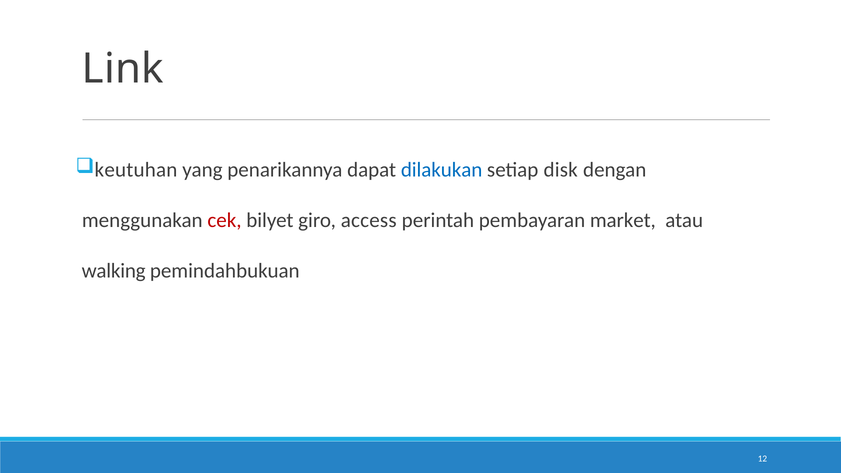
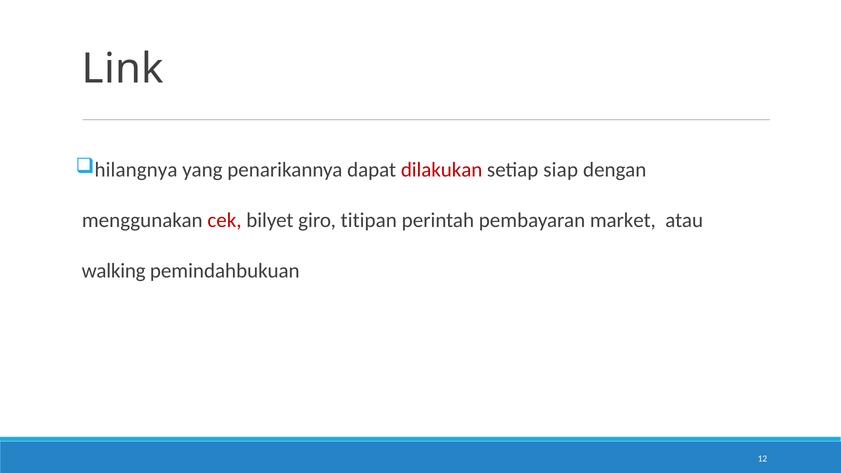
keutuhan: keutuhan -> hilangnya (136, 170)
dilakukan colour: blue -> red (442, 170)
disk: disk -> siap (561, 170)
access: access -> titipan (369, 220)
